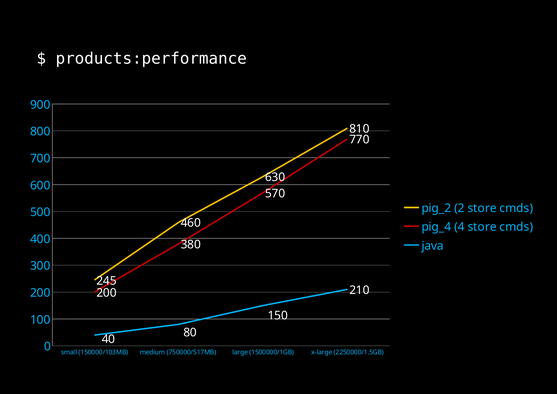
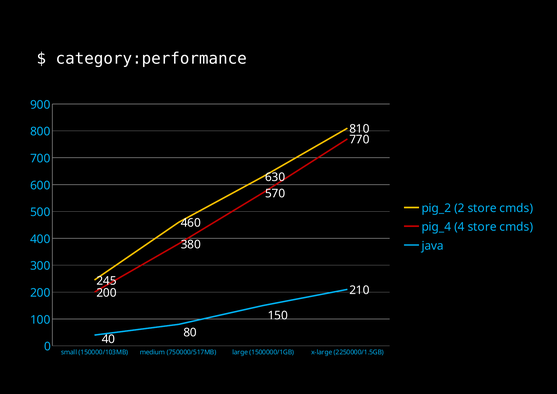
products:performance: products:performance -> category:performance (151, 58)
